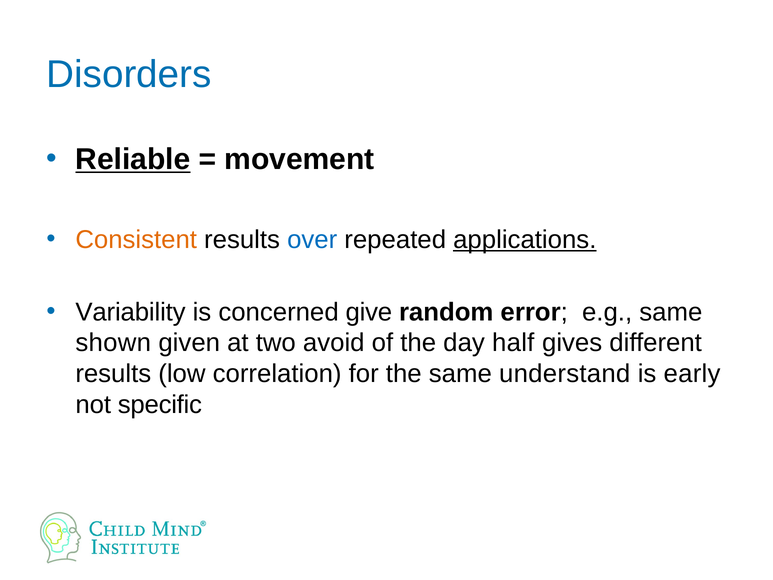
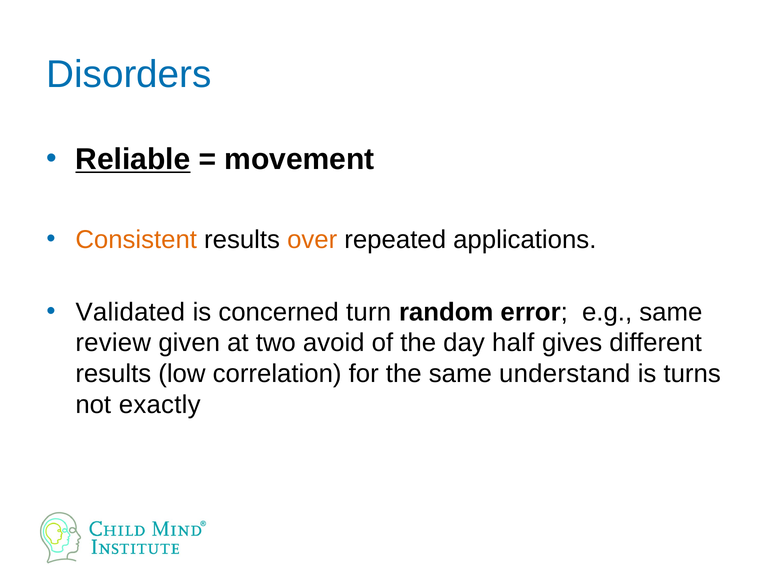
over colour: blue -> orange (312, 240)
applications underline: present -> none (525, 240)
Variability: Variability -> Validated (130, 312)
give: give -> turn (369, 312)
shown: shown -> review (113, 343)
early: early -> turns (692, 374)
specific: specific -> exactly (160, 405)
